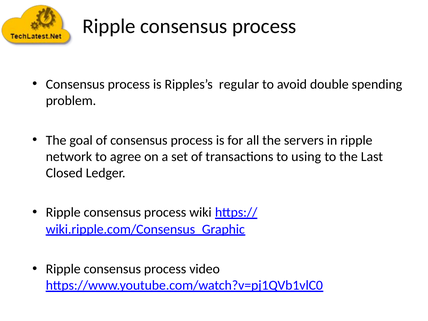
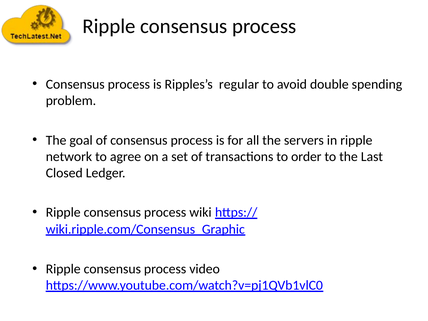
using: using -> order (306, 157)
